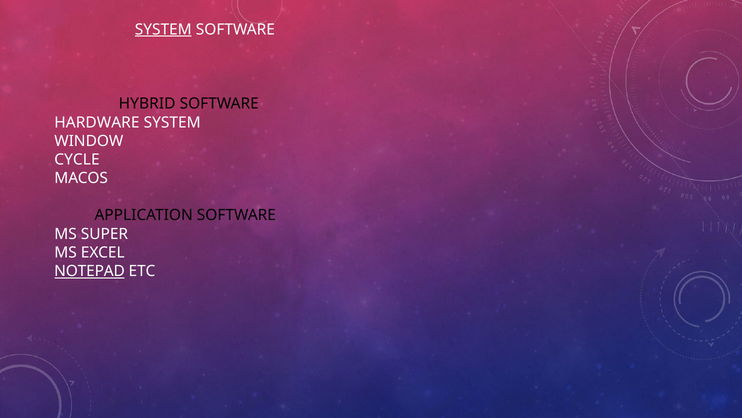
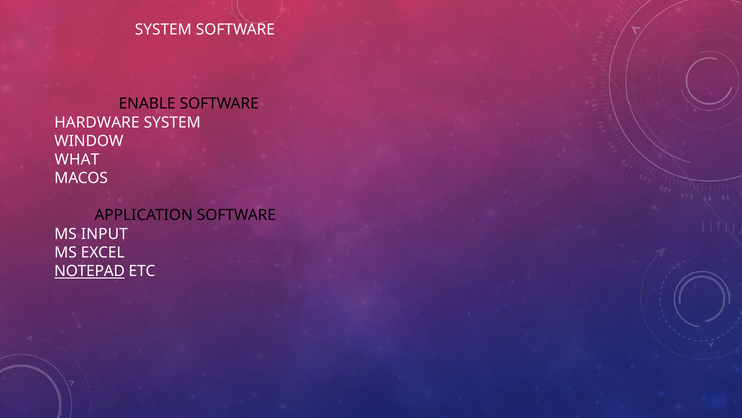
SYSTEM underline: present -> none (163, 29)
HYBRID: HYBRID -> ENABLE (147, 104)
CYCLE: CYCLE -> WHAT (77, 159)
SUPER: SUPER -> INPUT (104, 234)
